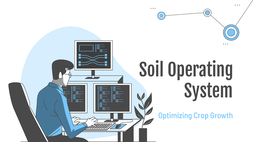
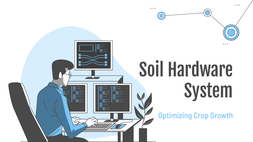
Operating: Operating -> Hardware (200, 71)
